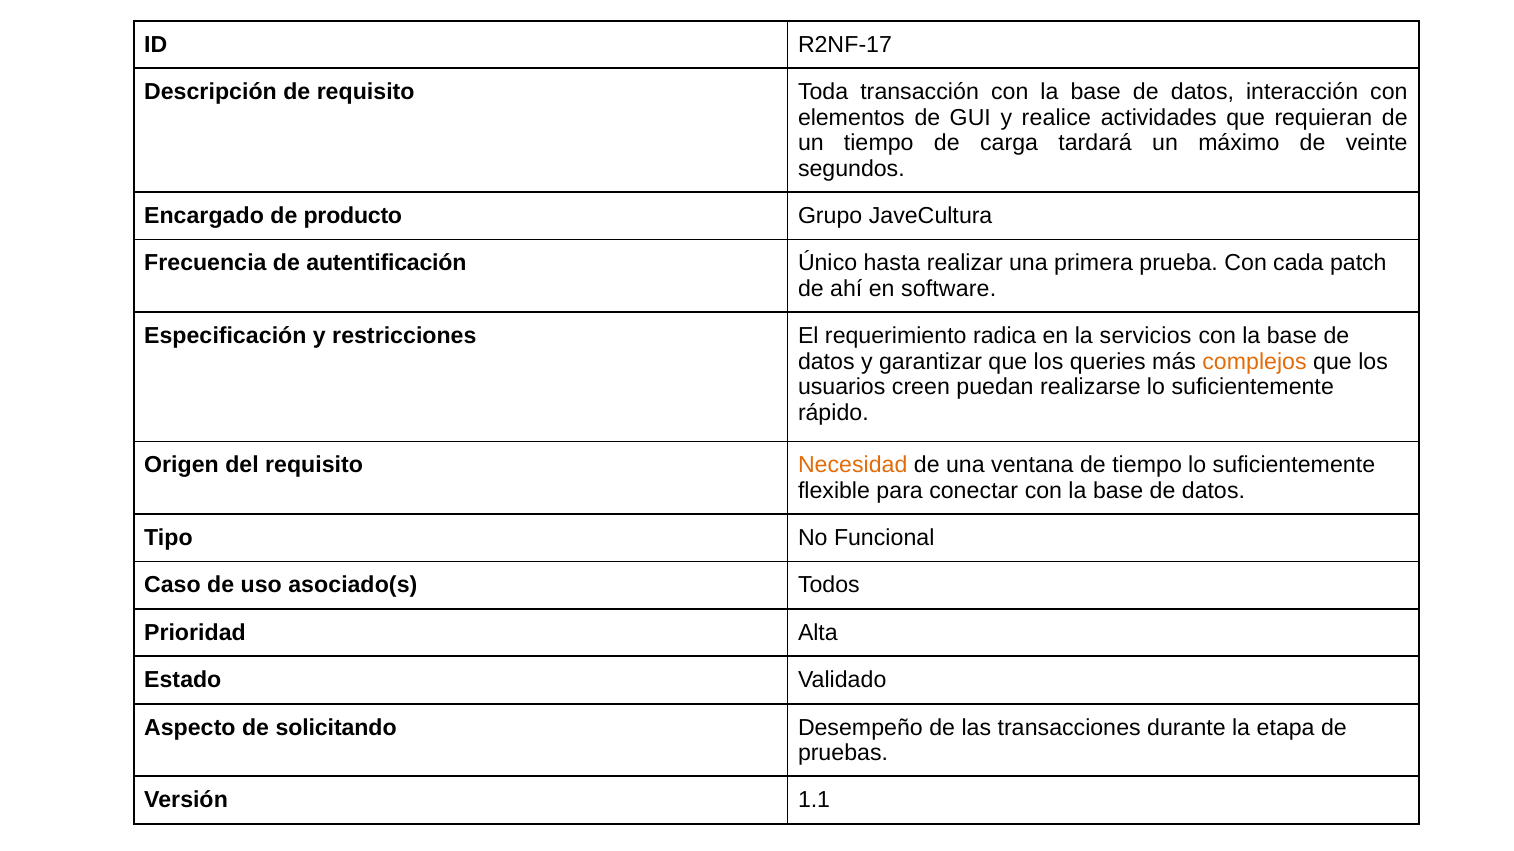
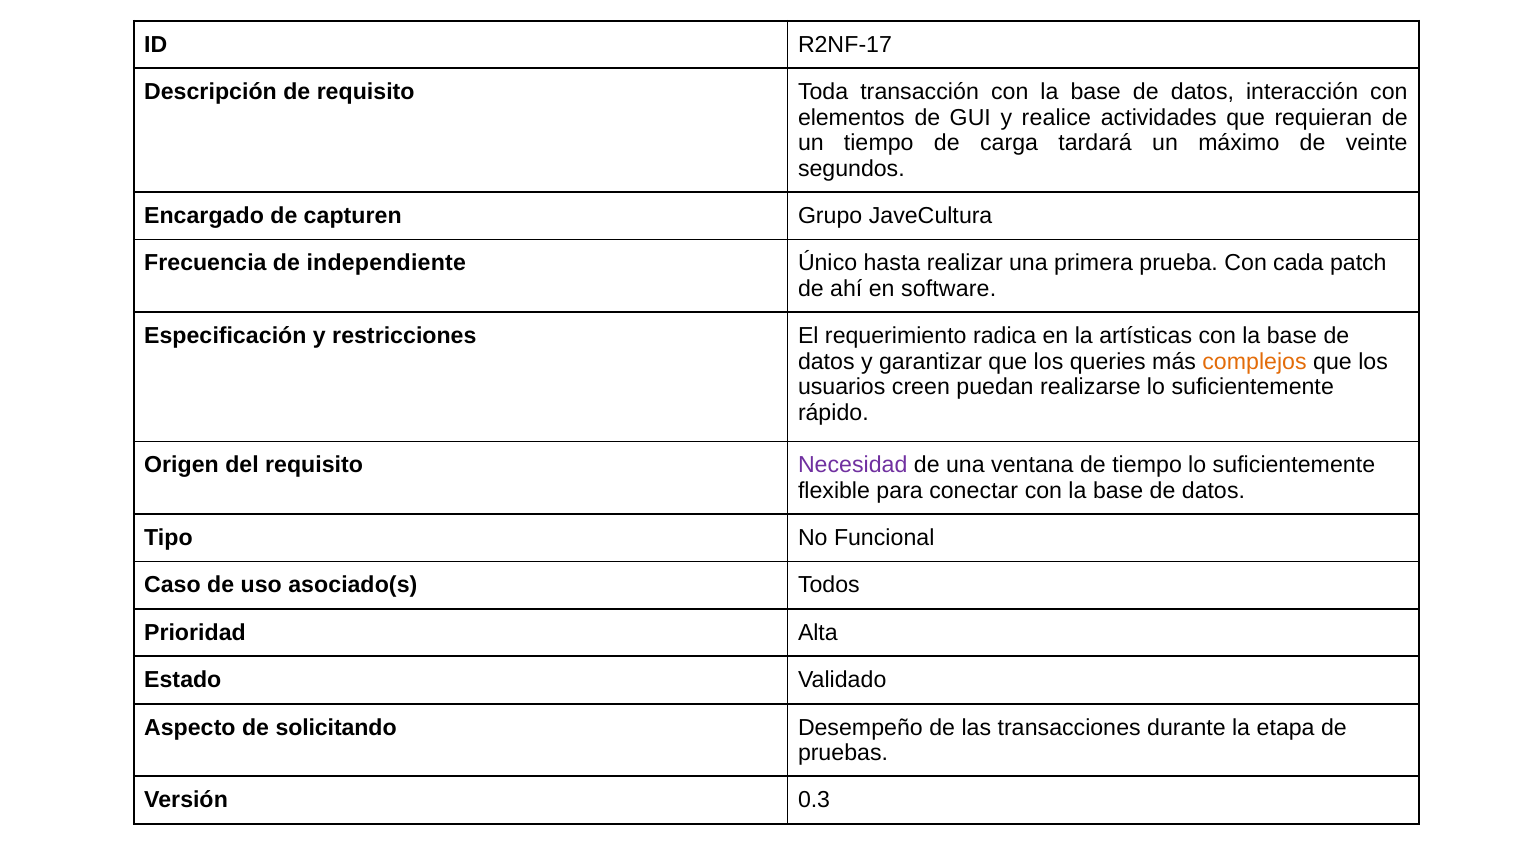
producto: producto -> capturen (353, 216)
autentificación: autentificación -> independiente (386, 264)
servicios: servicios -> artísticas (1146, 336)
Necesidad colour: orange -> purple (853, 466)
1.1: 1.1 -> 0.3 (814, 801)
